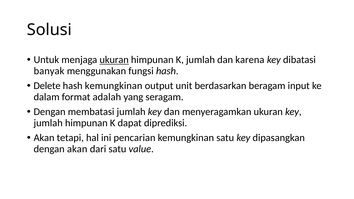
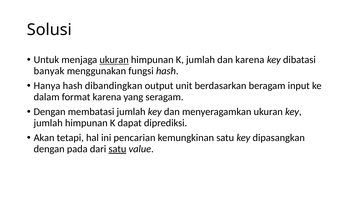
Delete: Delete -> Hanya (47, 86)
hash kemungkinan: kemungkinan -> dibandingkan (114, 86)
format adalah: adalah -> karena (107, 97)
dengan akan: akan -> pada (77, 149)
satu underline: none -> present (117, 149)
